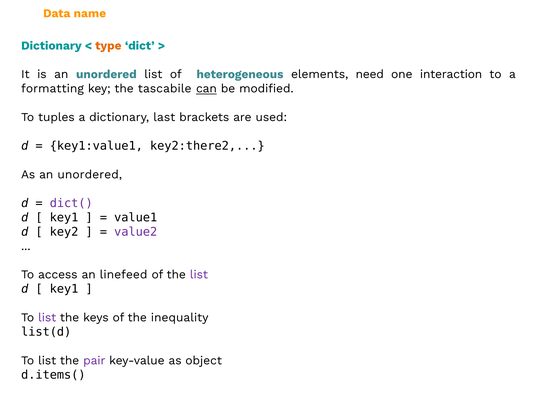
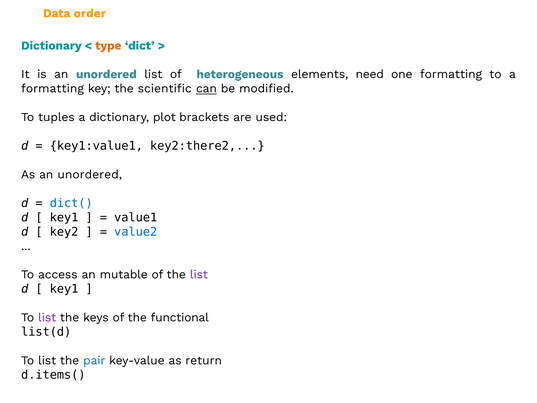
name: name -> order (90, 13)
one interaction: interaction -> formatting (451, 74)
tascabile: tascabile -> scientific (165, 88)
last: last -> plot (164, 117)
dict( colour: purple -> blue (71, 203)
value2 colour: purple -> blue (136, 232)
linefeed: linefeed -> mutable (124, 275)
inequality: inequality -> functional (180, 317)
pair colour: purple -> blue (94, 360)
object: object -> return (204, 360)
